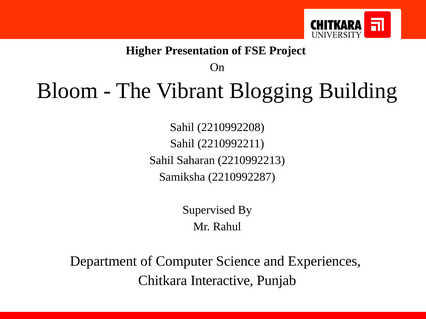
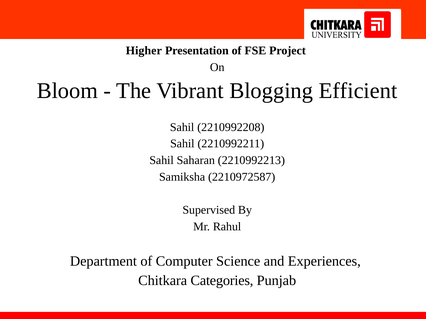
Building: Building -> Efficient (358, 91)
2210992287: 2210992287 -> 2210972587 (242, 177)
Interactive: Interactive -> Categories (222, 281)
